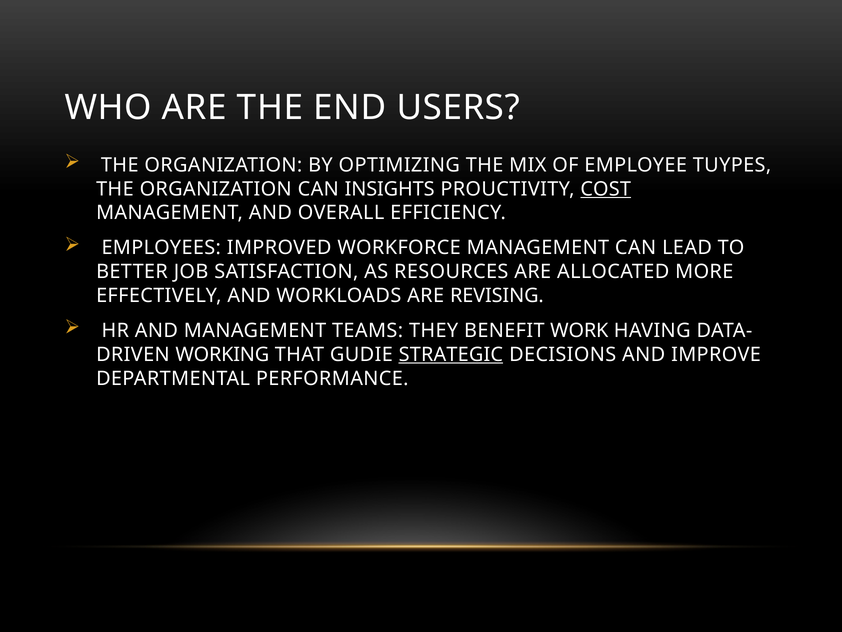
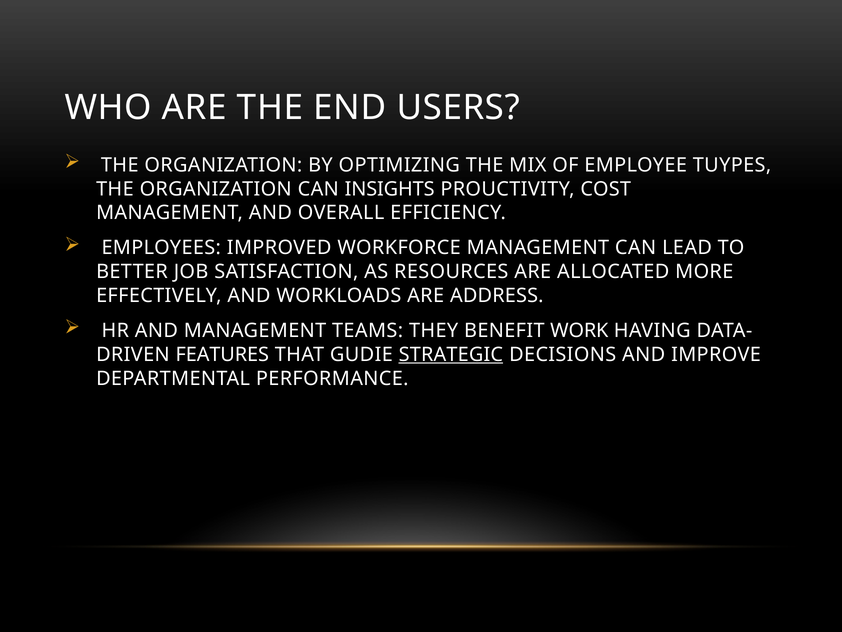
COST underline: present -> none (606, 189)
REVISING: REVISING -> ADDRESS (497, 295)
WORKING: WORKING -> FEATURES (222, 354)
